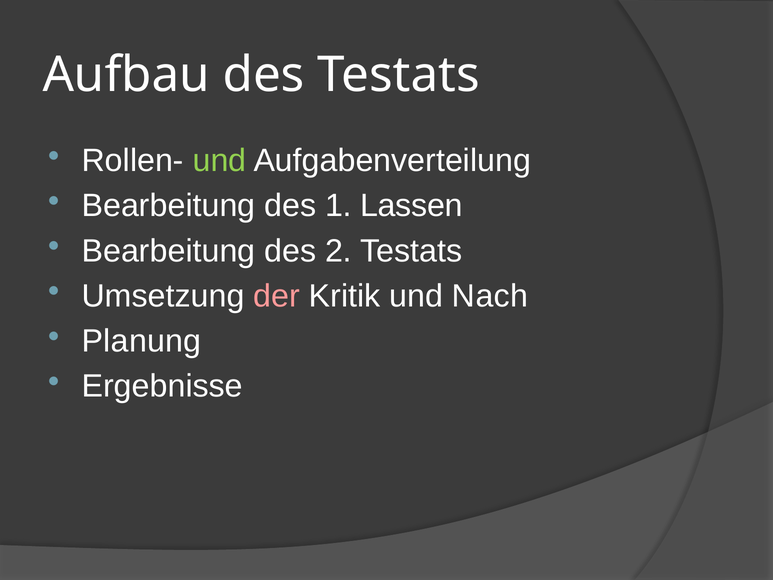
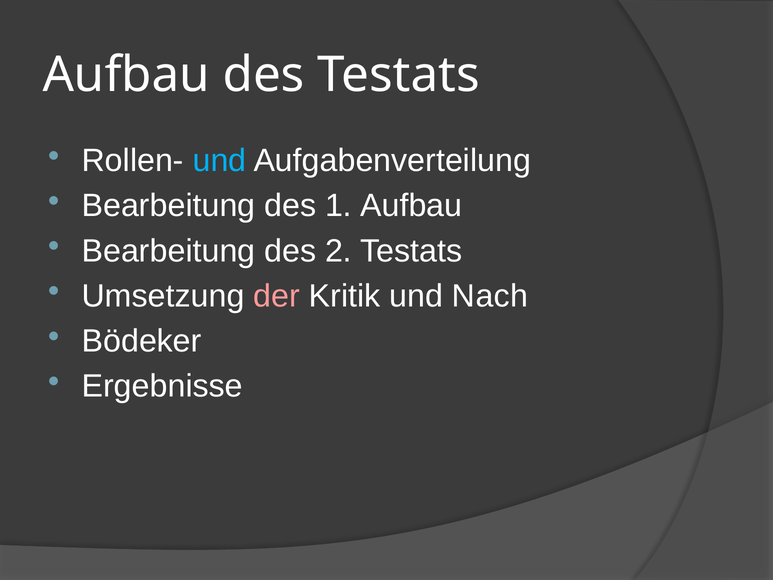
und colour: light green -> light blue (220, 161)
1 Lassen: Lassen -> Aufbau (411, 206)
Planung: Planung -> Bödeker (142, 341)
